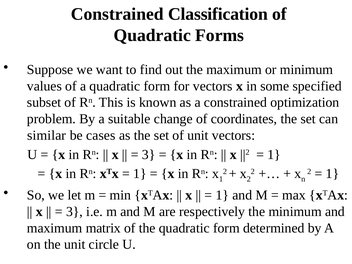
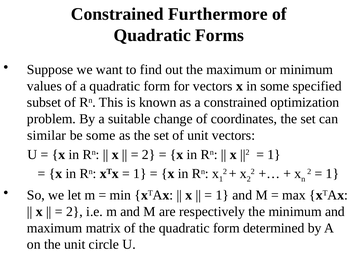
Classification: Classification -> Furthermore (218, 14)
be cases: cases -> some (101, 135)
3: 3 -> 2 (149, 155)
3: 3 -> 2 (74, 212)
